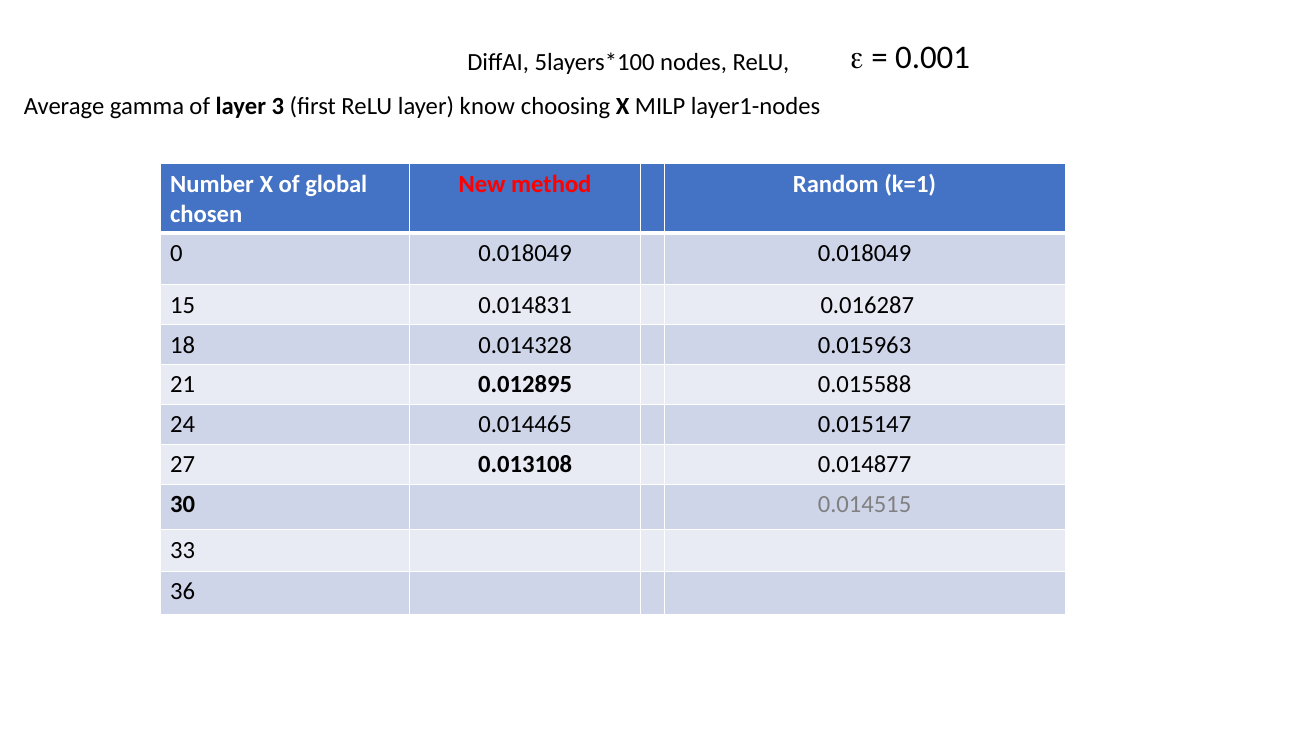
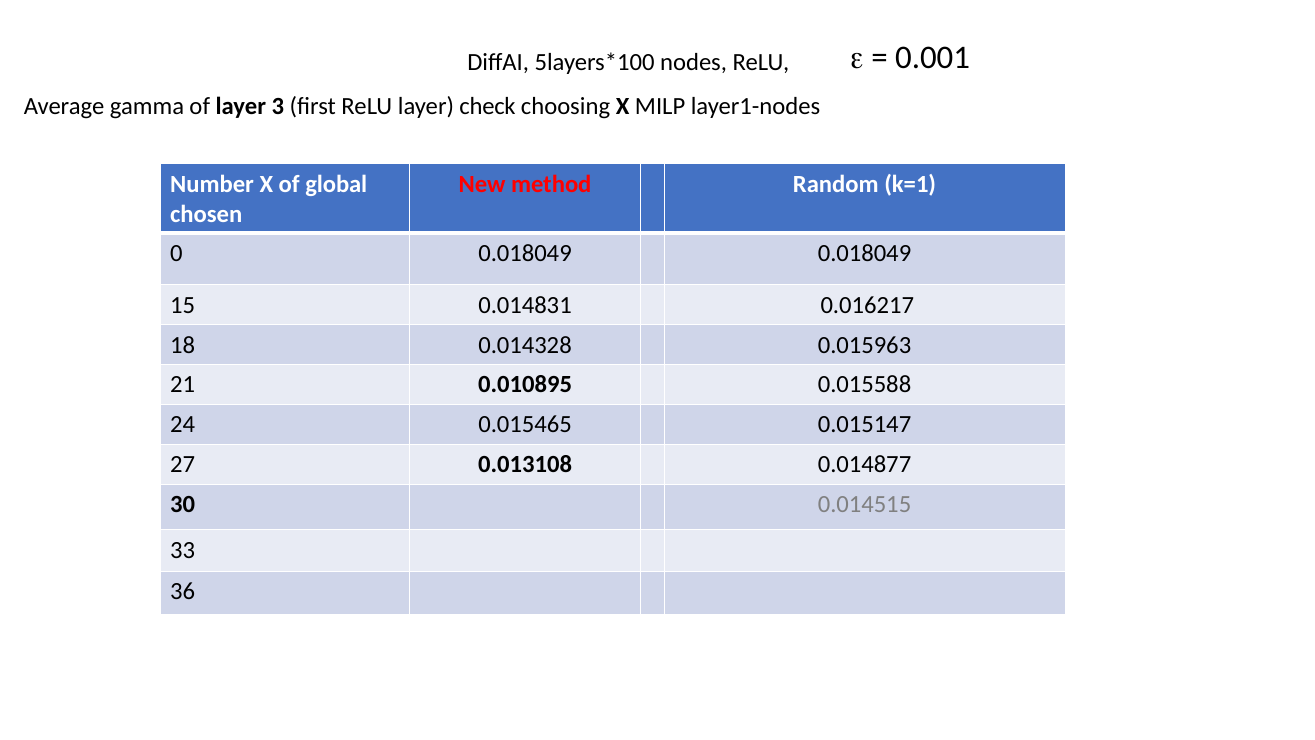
know: know -> check (488, 107)
0.016287: 0.016287 -> 0.016217 (867, 305)
0.012895: 0.012895 -> 0.010895 (525, 385)
0.014465: 0.014465 -> 0.015465 (525, 424)
